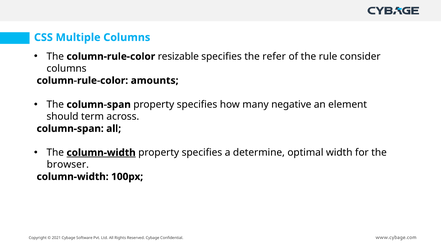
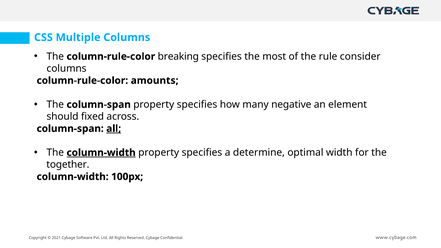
resizable: resizable -> breaking (178, 57)
refer: refer -> most (274, 57)
term: term -> fixed (93, 117)
all underline: none -> present (114, 129)
browser: browser -> together (68, 165)
